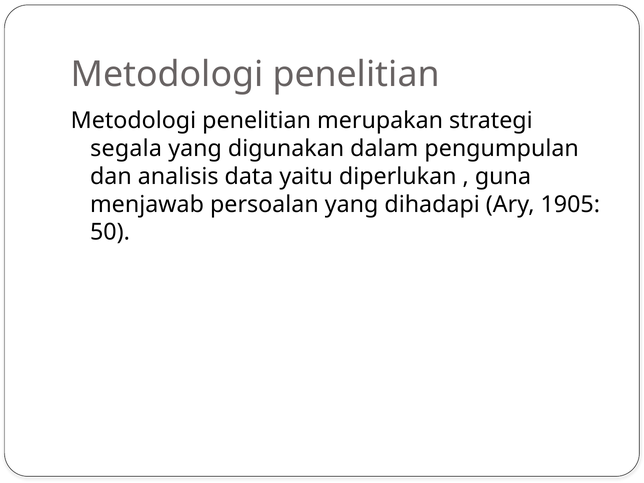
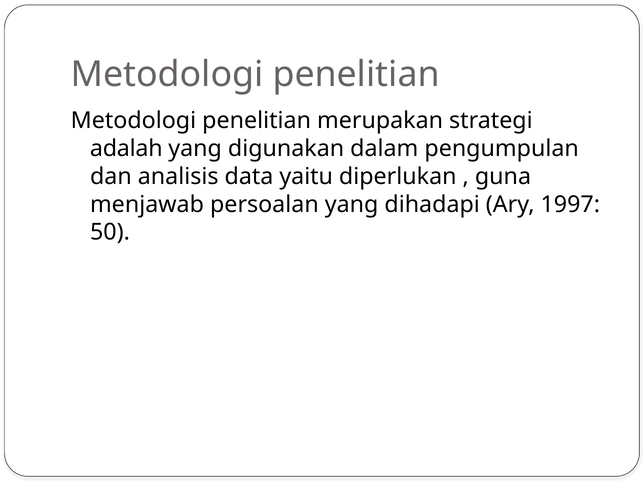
segala: segala -> adalah (126, 149)
1905: 1905 -> 1997 (570, 204)
